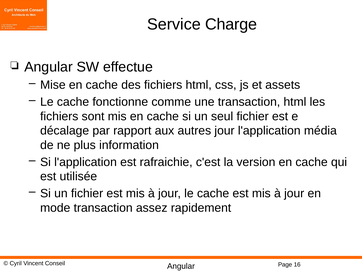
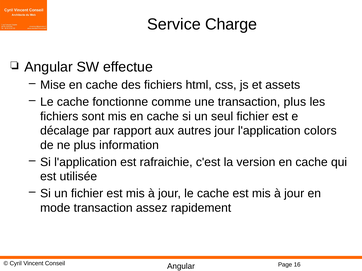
transaction html: html -> plus (295, 102)
média: média -> colors (320, 131)
